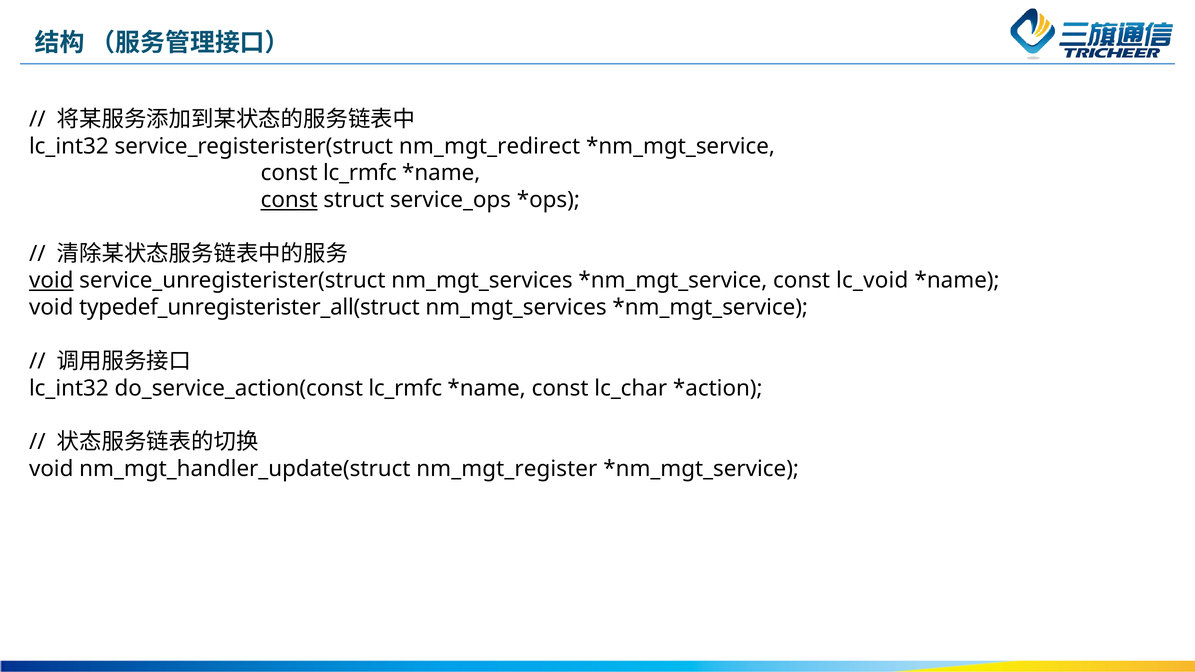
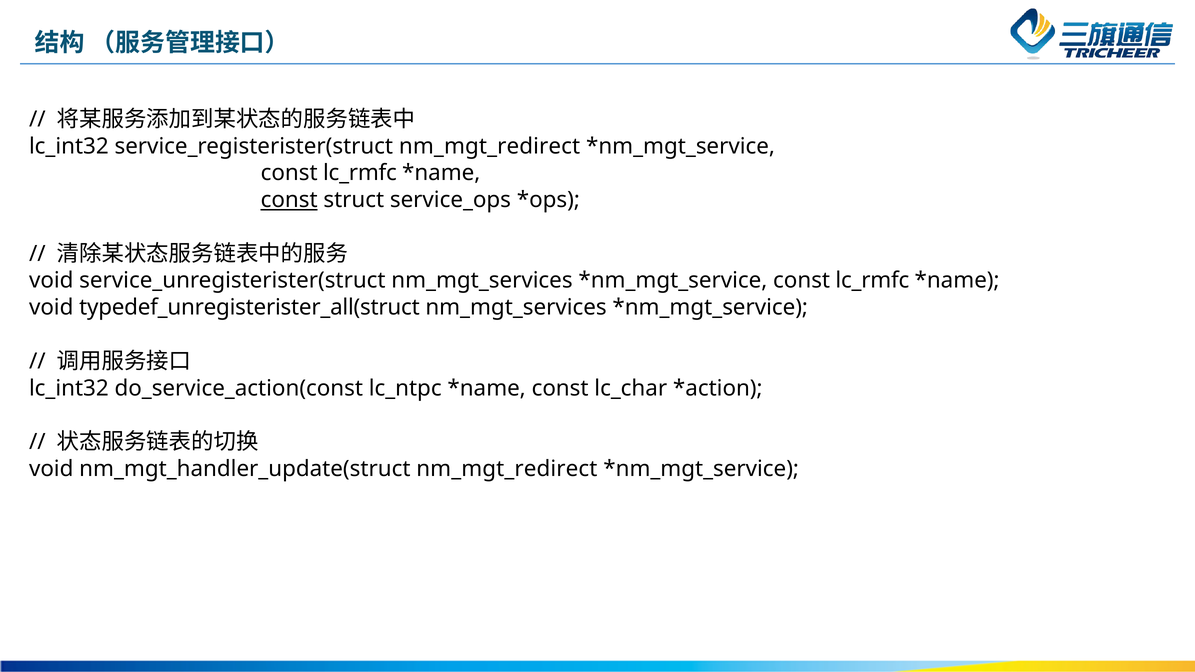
void underline: present -> none (51, 281)
lc_void: lc_void -> lc_rmfc (872, 281)
do_service_action(const lc_rmfc: lc_rmfc -> lc_ntpc (405, 388)
nm_mgt_handler_update(struct nm_mgt_register: nm_mgt_register -> nm_mgt_redirect (507, 469)
